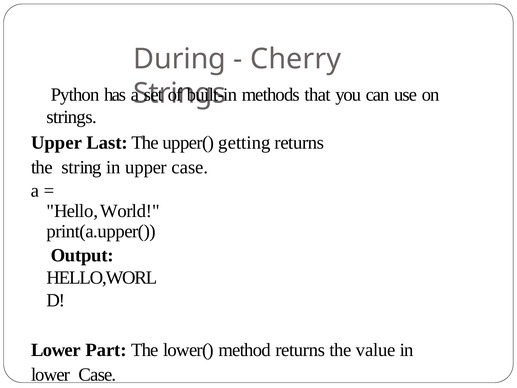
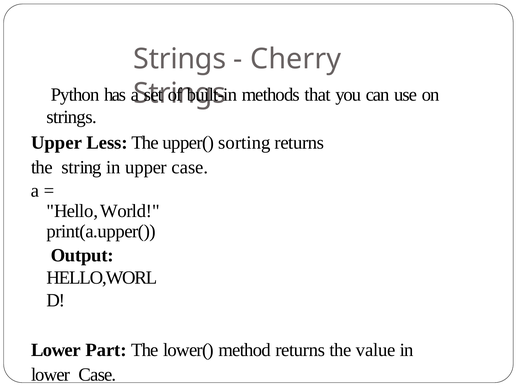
During: During -> Strings (180, 59)
Last: Last -> Less (107, 143)
getting: getting -> sorting (244, 143)
